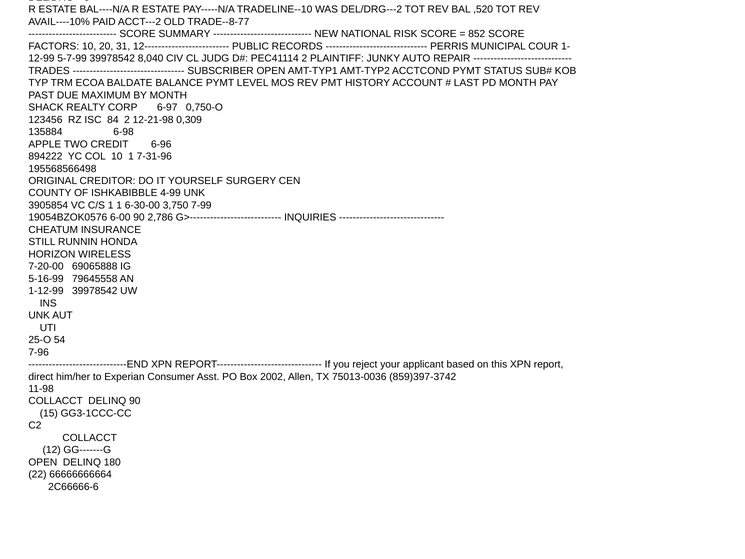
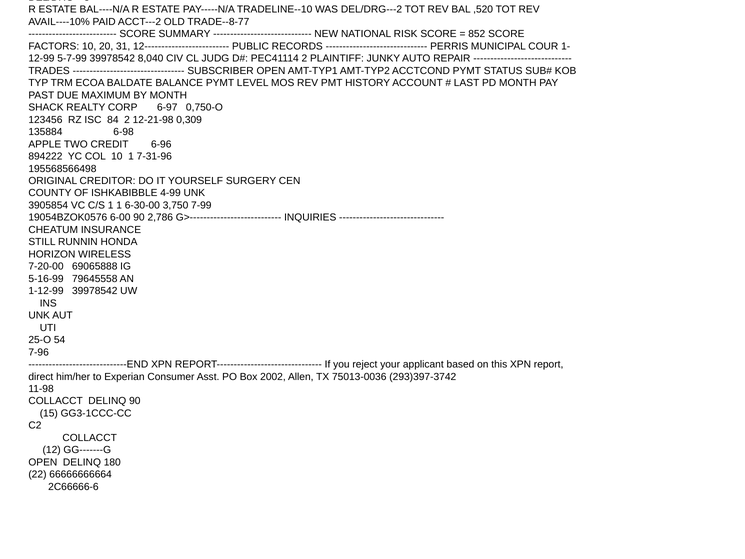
859)397-3742: 859)397-3742 -> 293)397-3742 (423, 376)
